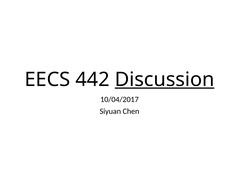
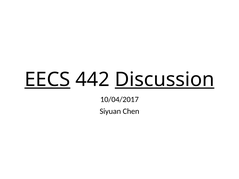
EECS underline: none -> present (47, 80)
